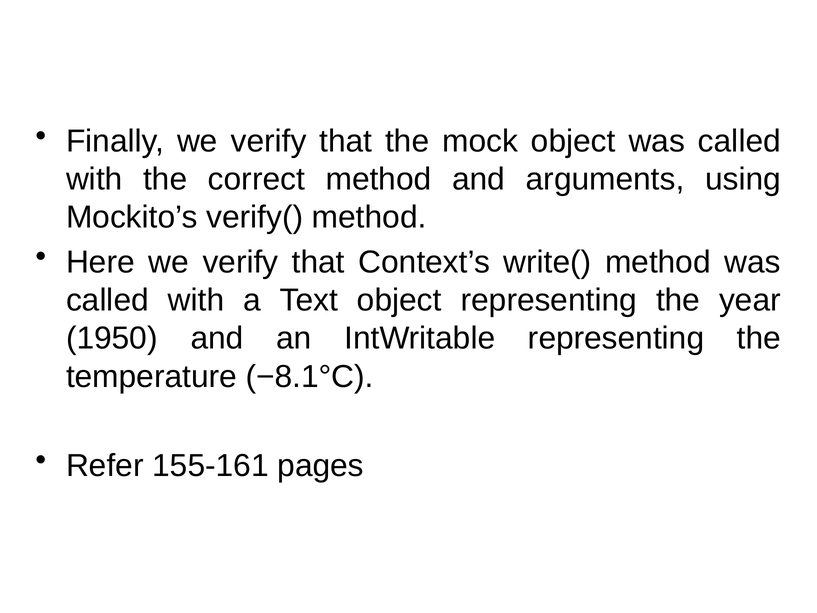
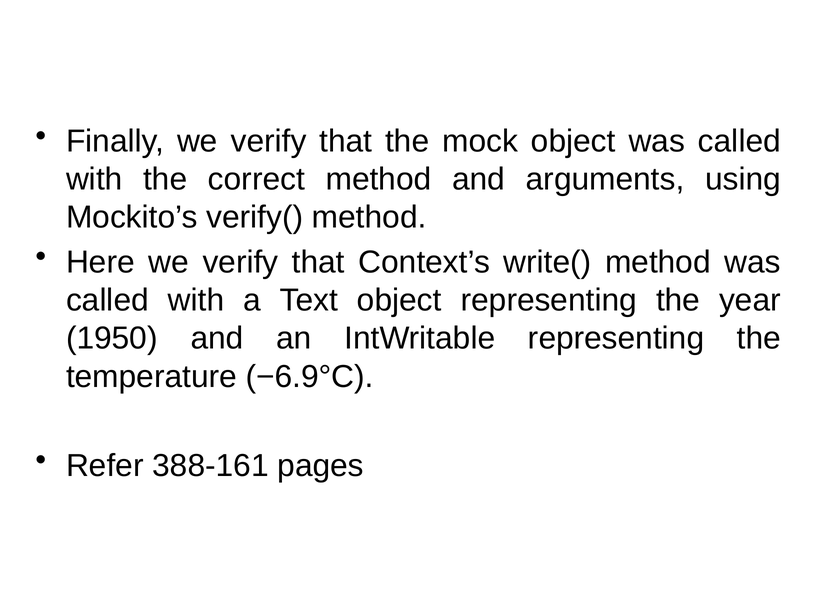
−8.1°C: −8.1°C -> −6.9°C (310, 376)
155-161: 155-161 -> 388-161 (211, 465)
